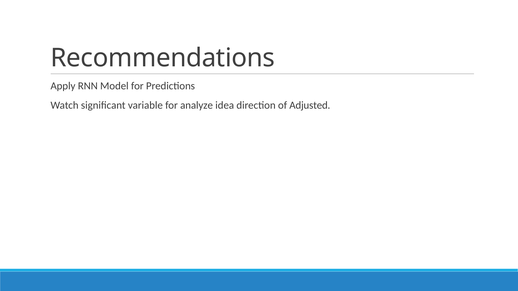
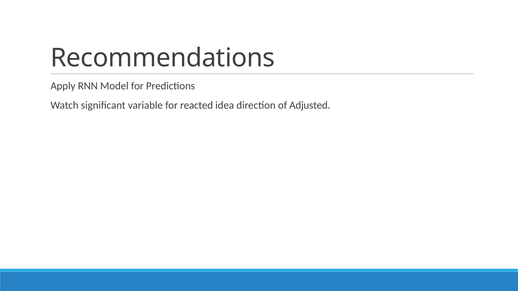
analyze: analyze -> reacted (197, 105)
